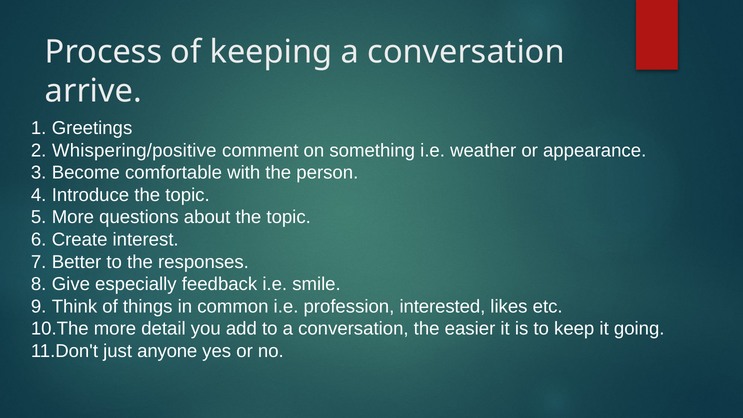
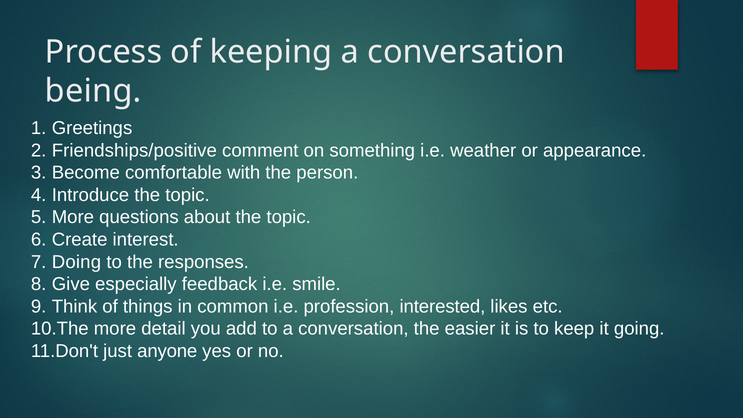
arrive: arrive -> being (93, 91)
Whispering/positive: Whispering/positive -> Friendships/positive (134, 150)
Better: Better -> Doing (76, 262)
